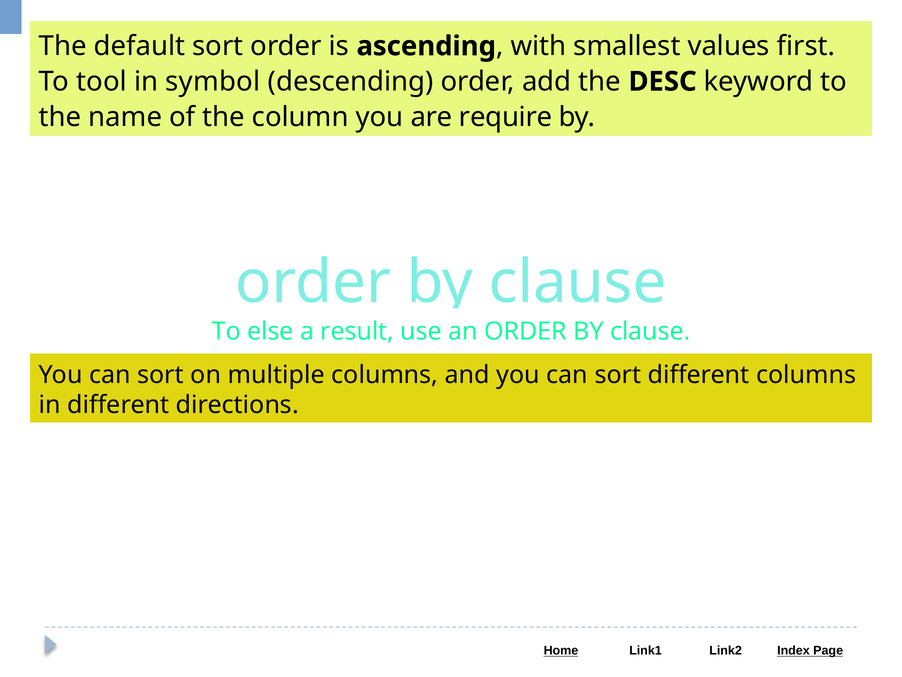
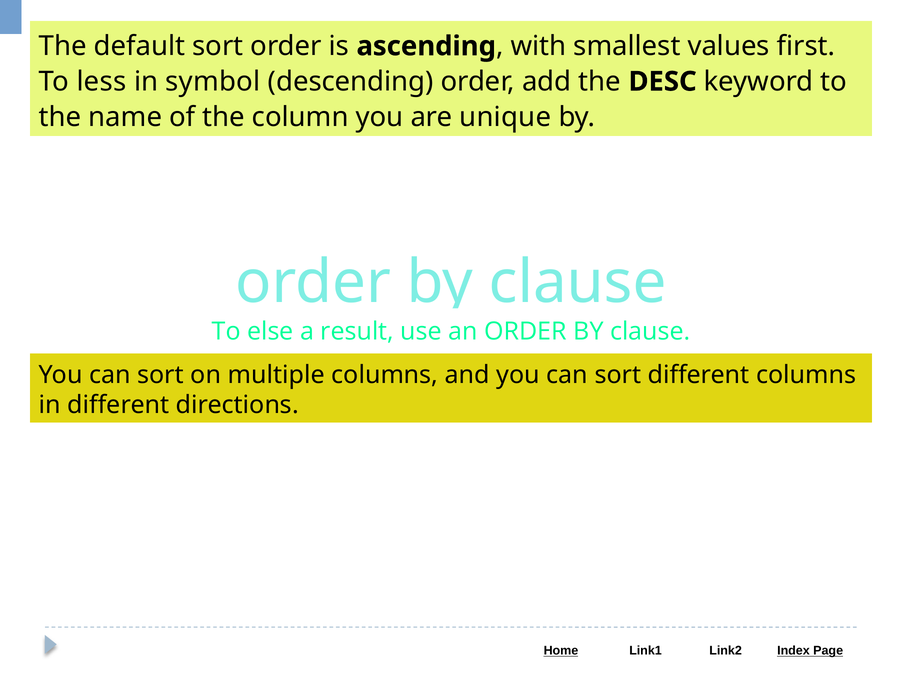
tool: tool -> less (101, 81)
require: require -> unique (505, 117)
